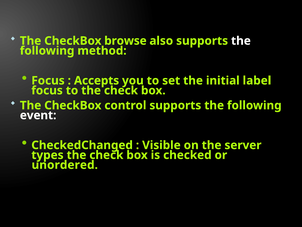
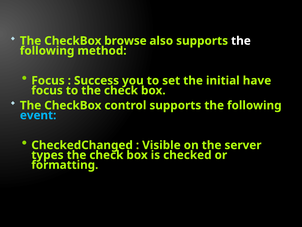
Accepts: Accepts -> Success (97, 80)
label: label -> have (257, 80)
event colour: white -> light blue (38, 115)
unordered: unordered -> formatting (65, 165)
